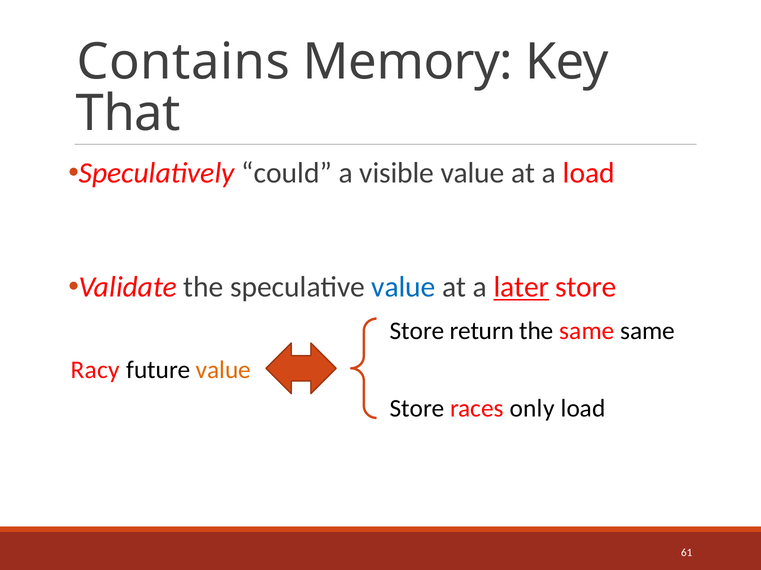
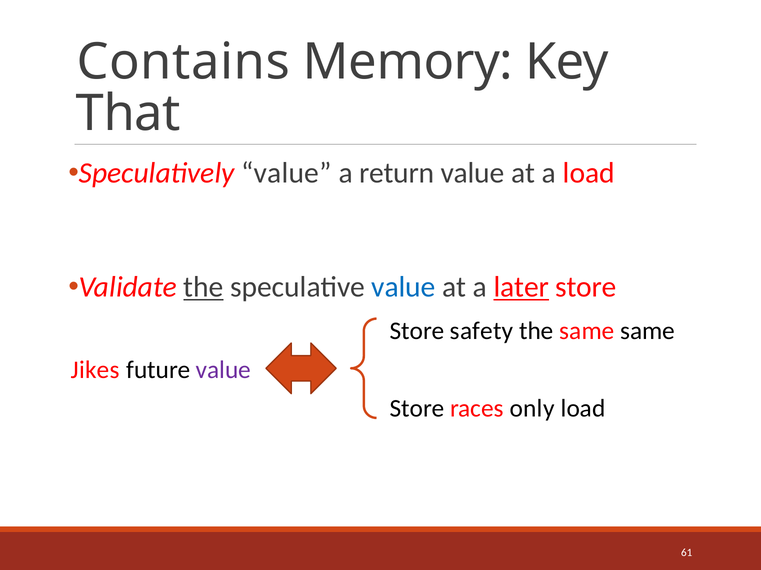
Speculatively could: could -> value (286, 173)
visible: visible -> return (397, 173)
the underline: none -> present (203, 287)
return: return -> safety (482, 331)
Racy: Racy -> Jikes (95, 370)
value colour: orange -> purple (223, 370)
